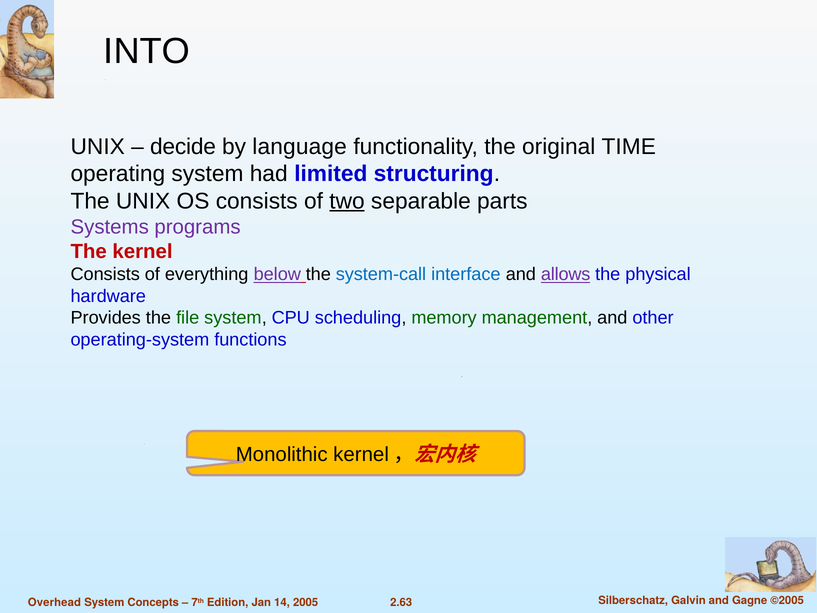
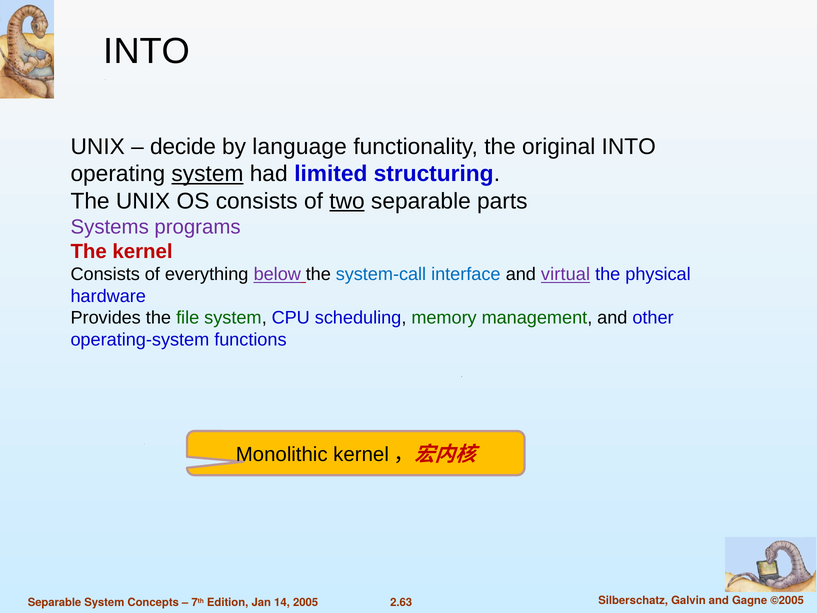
original TIME: TIME -> INTO (629, 147)
system underline: none -> present (207, 174)
allows: allows -> virtual (566, 274)
Overhead: Overhead -> Separable (55, 603)
